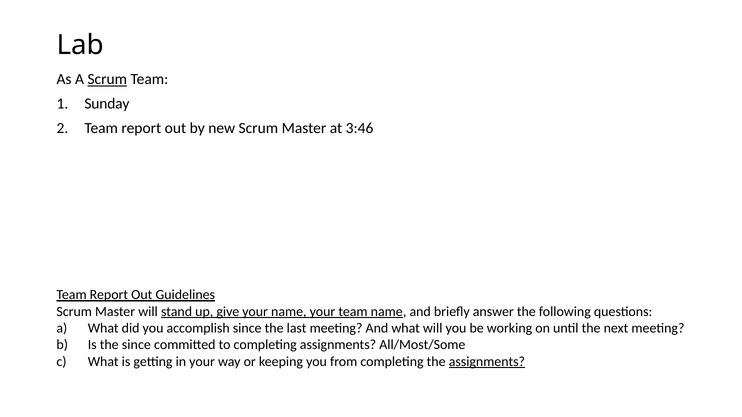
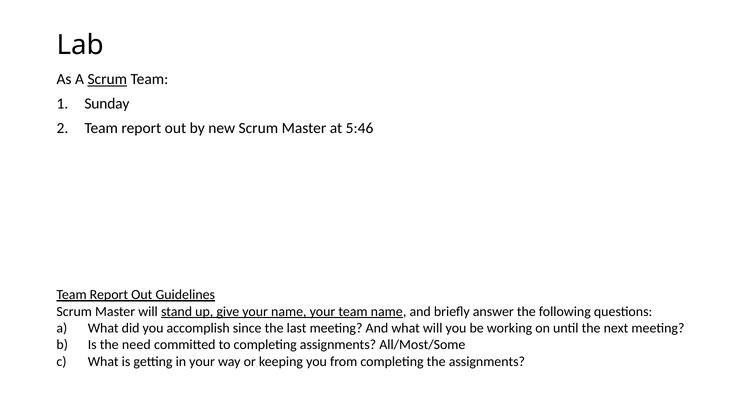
3:46: 3:46 -> 5:46 (360, 128)
the since: since -> need (136, 345)
assignments underline: present -> none (487, 362)
